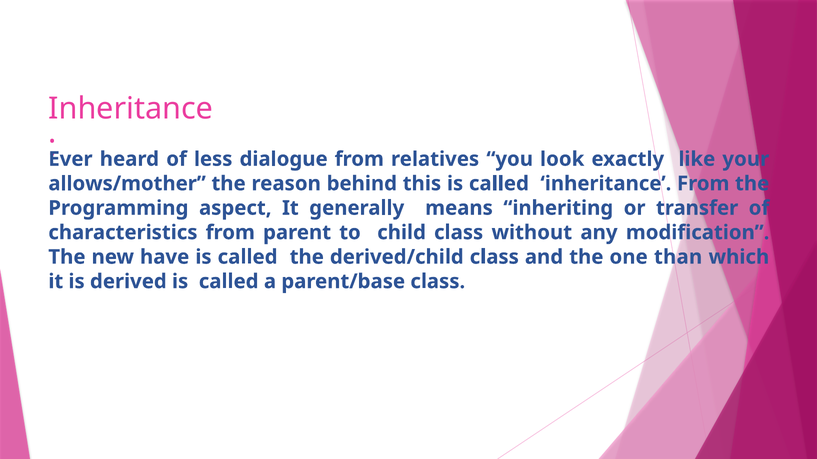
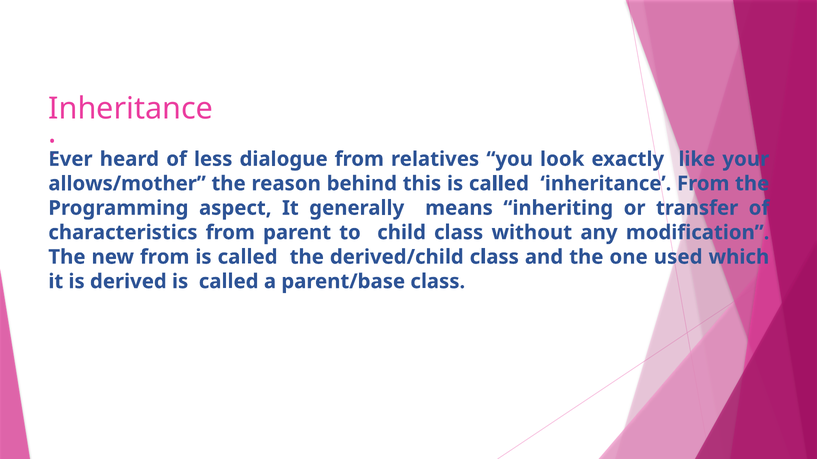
new have: have -> from (165, 257)
than: than -> used (678, 257)
